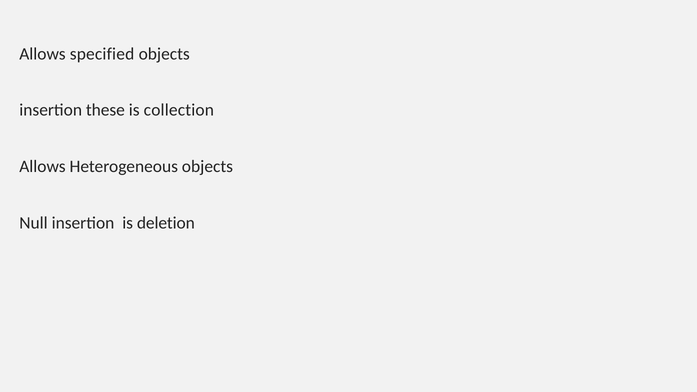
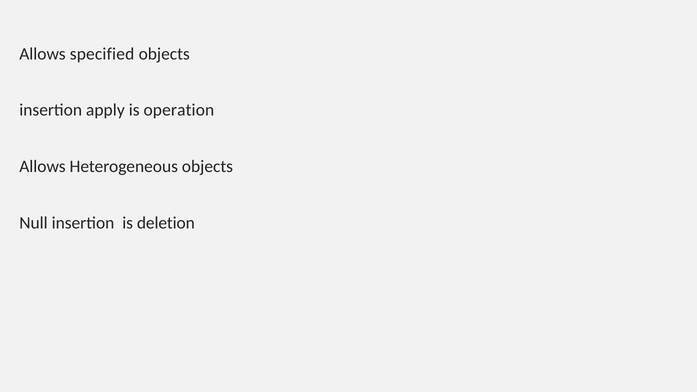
these: these -> apply (105, 110)
collection: collection -> operation (179, 110)
